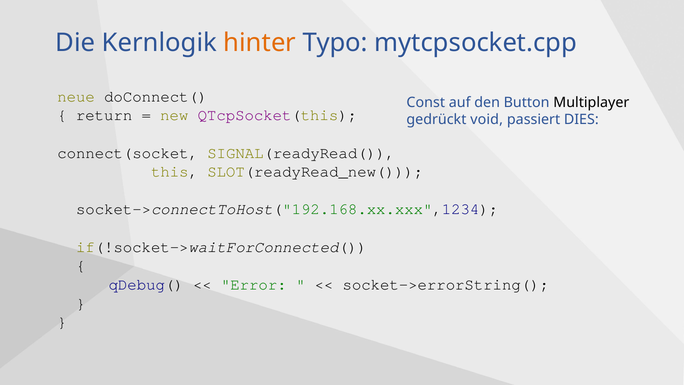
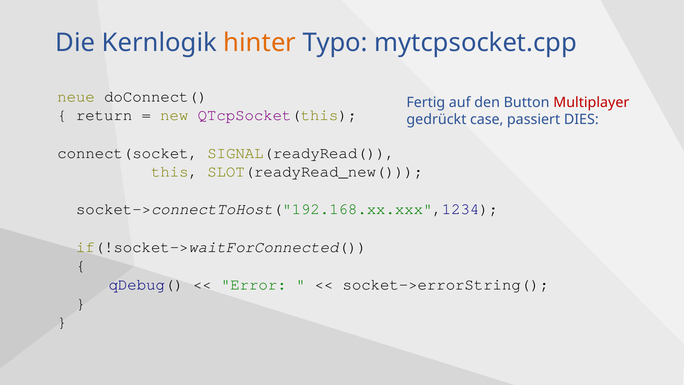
Const: Const -> Fertig (426, 102)
Multiplayer colour: black -> red (591, 102)
void: void -> case (487, 120)
